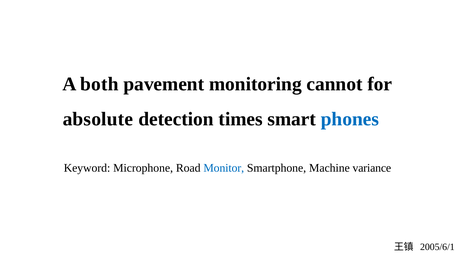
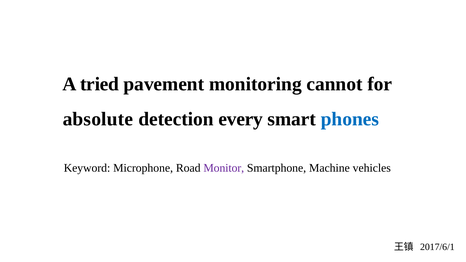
both: both -> tried (100, 84)
times: times -> every (241, 119)
Monitor colour: blue -> purple (224, 168)
variance: variance -> vehicles (372, 168)
2005/6/1: 2005/6/1 -> 2017/6/1 (437, 247)
